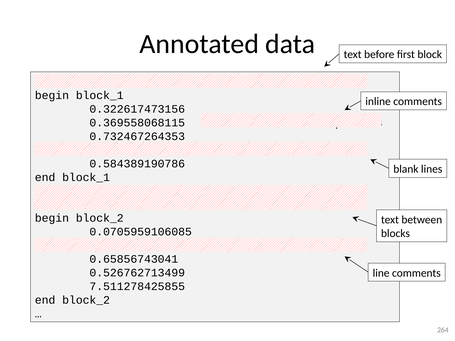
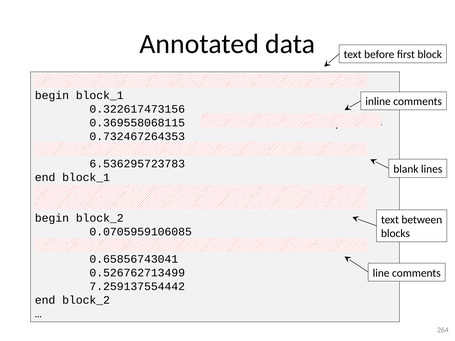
0.584389190786: 0.584389190786 -> 6.536295723783 (137, 164)
7.511278425855: 7.511278425855 -> 7.259137554442 (137, 287)
